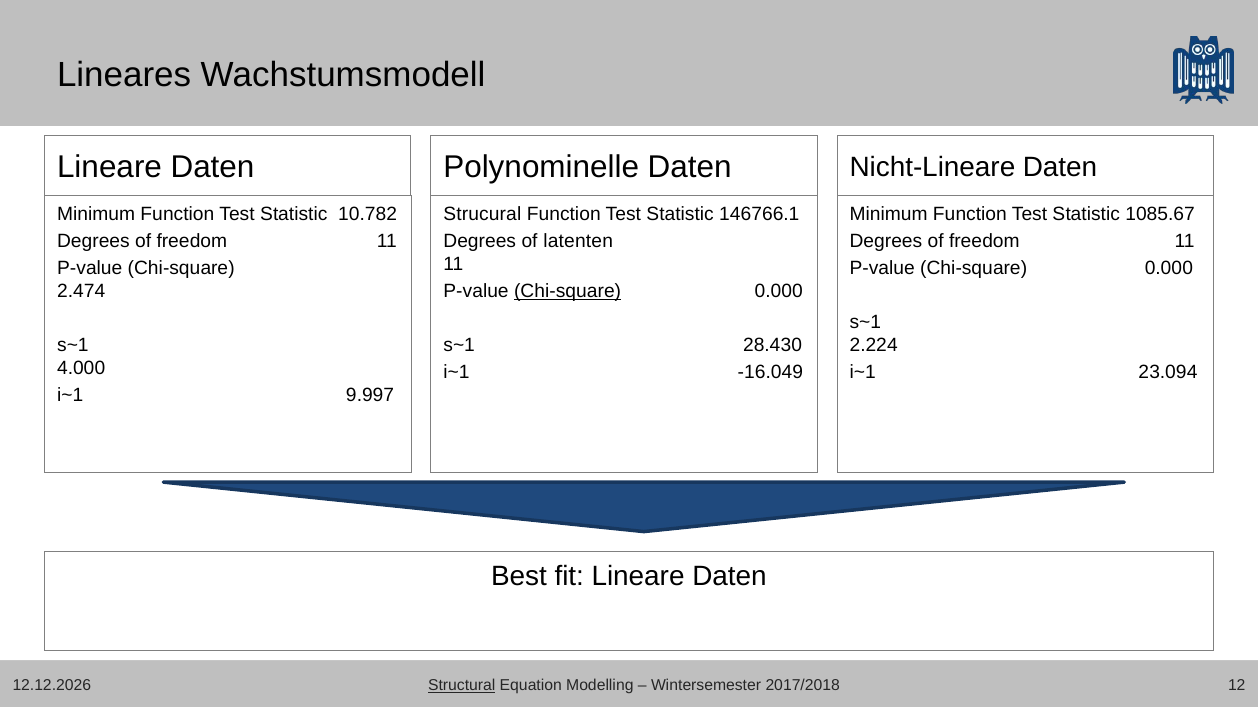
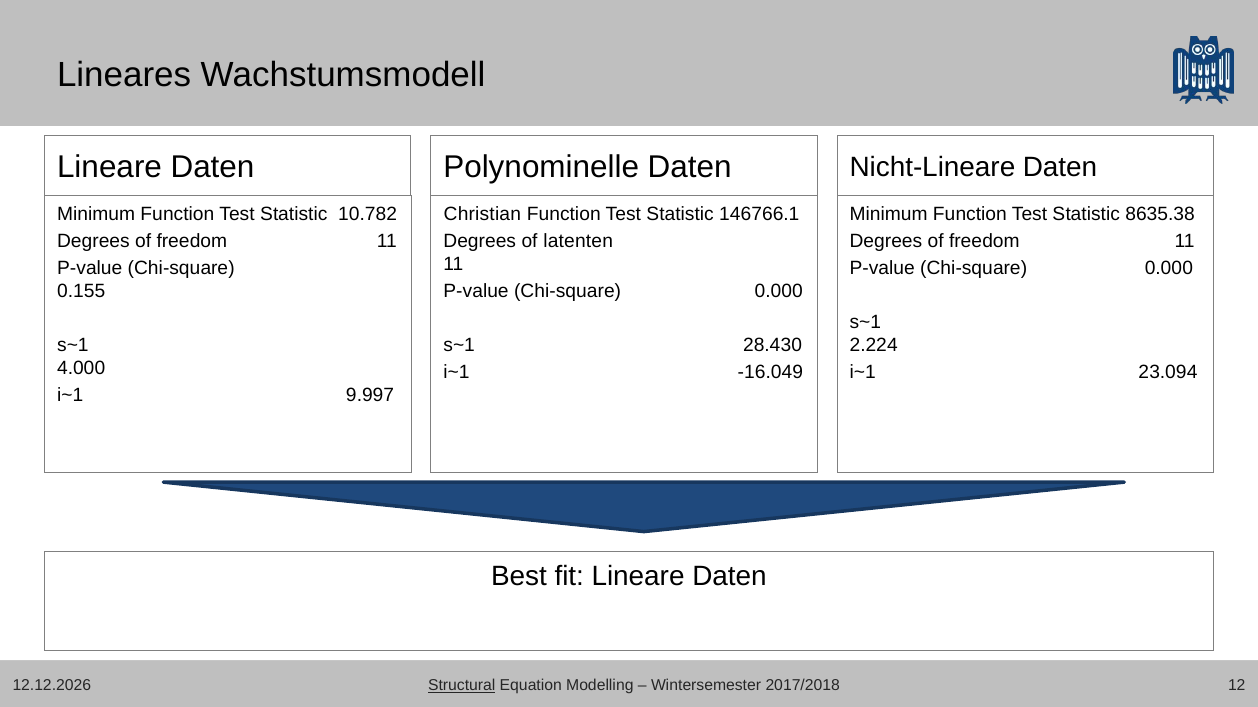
Strucural: Strucural -> Christian (482, 214)
1085.67: 1085.67 -> 8635.38 (1160, 214)
Chi-square underline: present -> none (568, 291)
2.474: 2.474 -> 0.155 (81, 292)
